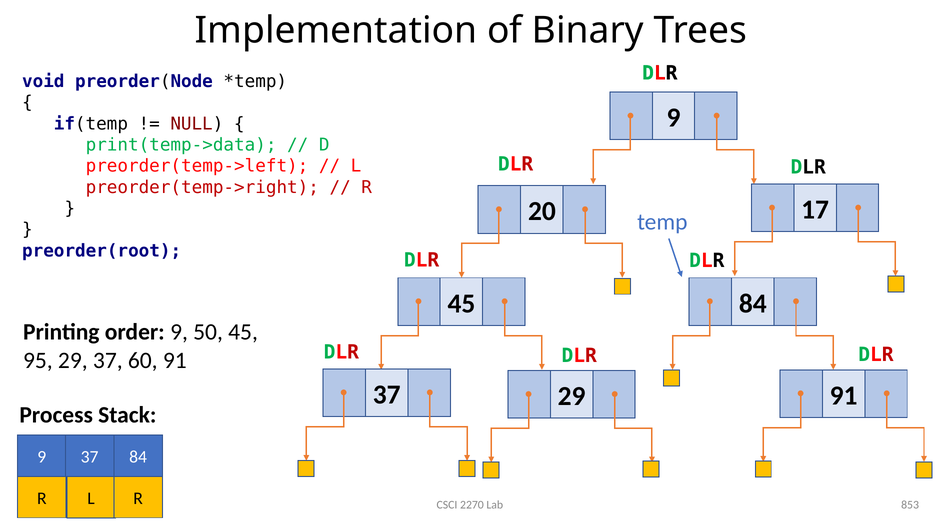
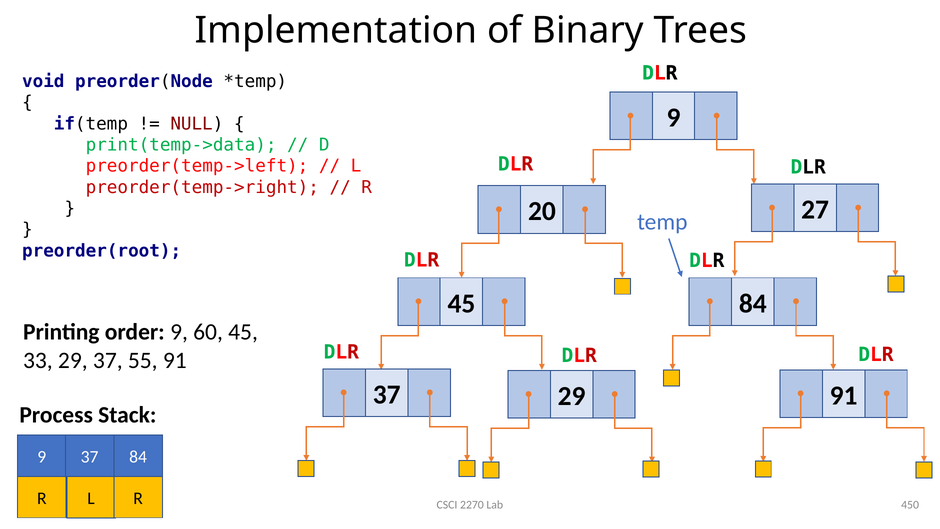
17: 17 -> 27 (815, 210)
50: 50 -> 60 (208, 332)
95: 95 -> 33 (38, 360)
60: 60 -> 55 (143, 360)
853: 853 -> 450 (910, 505)
